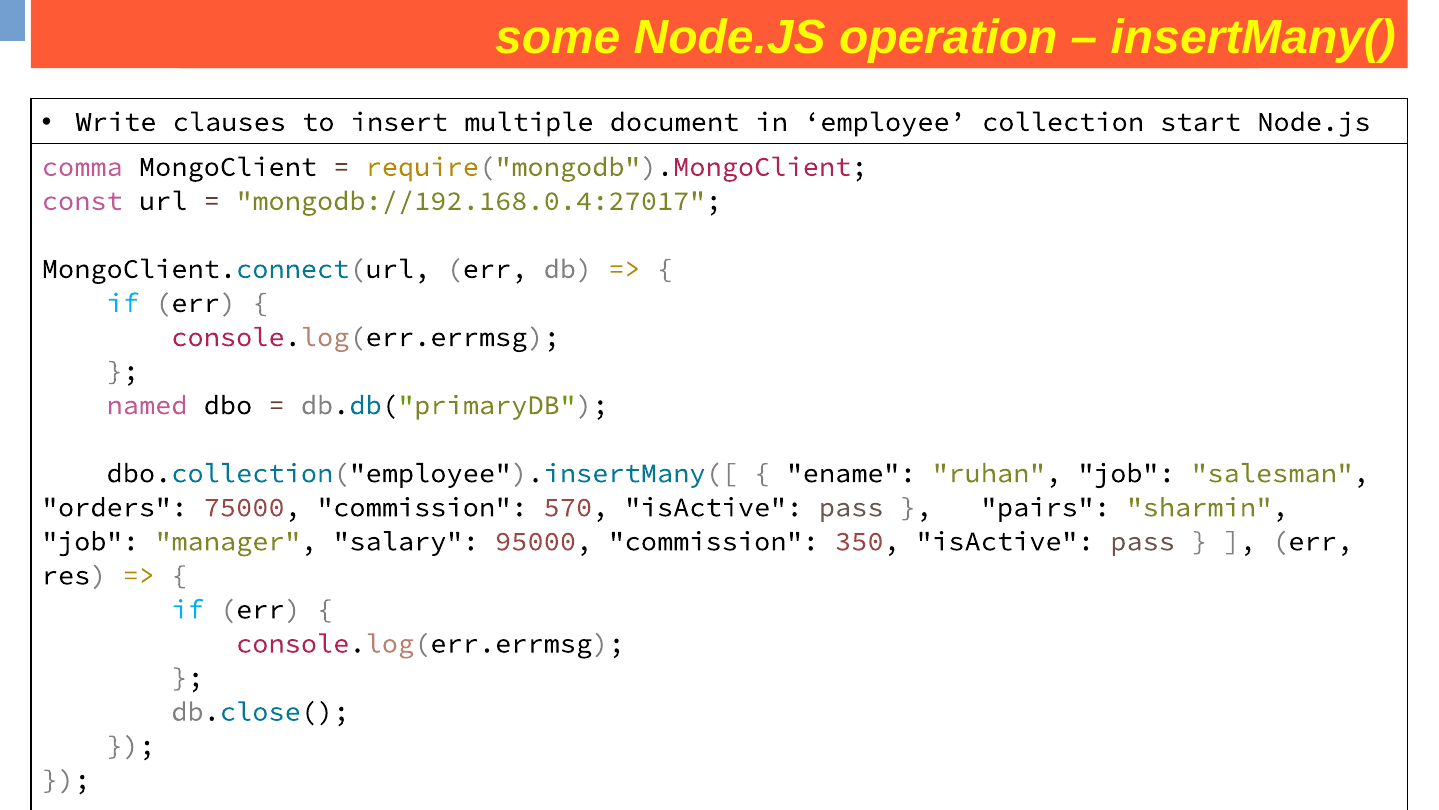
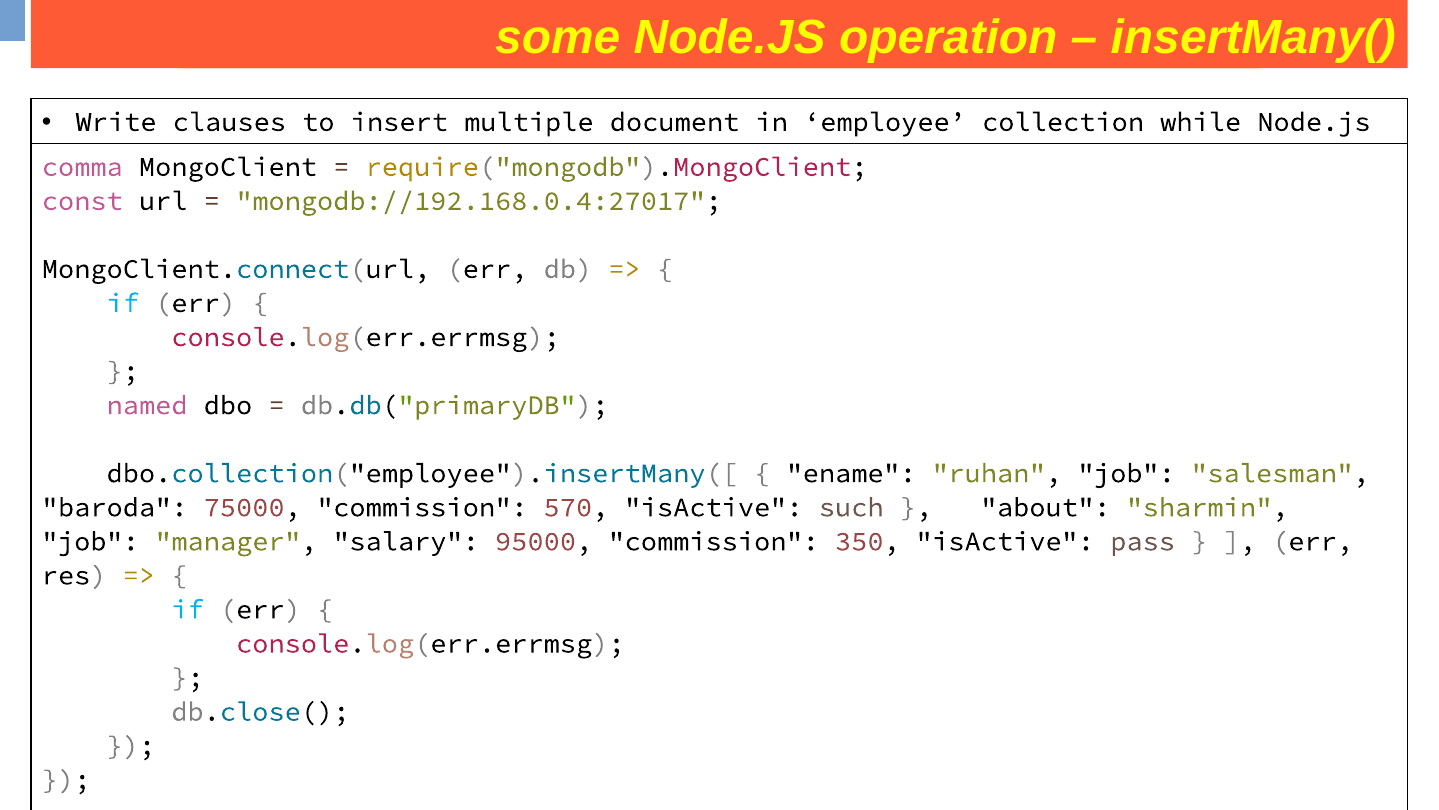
start: start -> while (1201, 122)
orders: orders -> baroda (115, 507)
570 isActive pass: pass -> such (851, 507)
pairs: pairs -> about (1046, 507)
